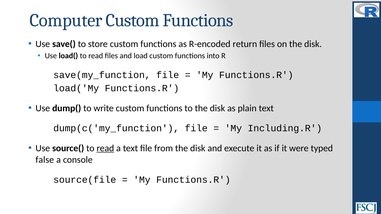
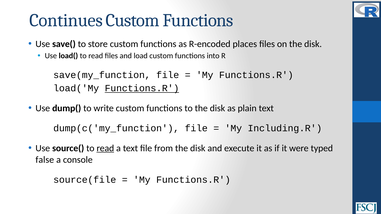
Computer: Computer -> Continues (66, 21)
return: return -> places (245, 44)
Functions.R underline: none -> present (142, 88)
